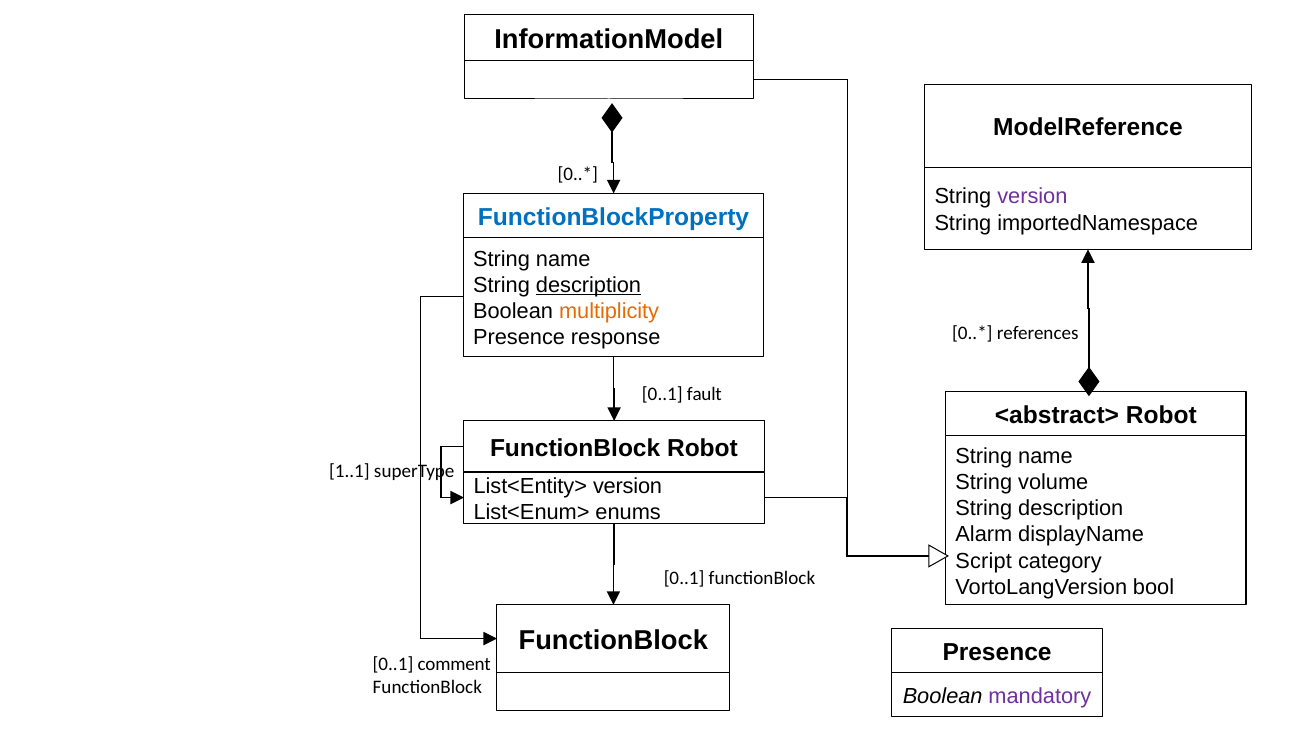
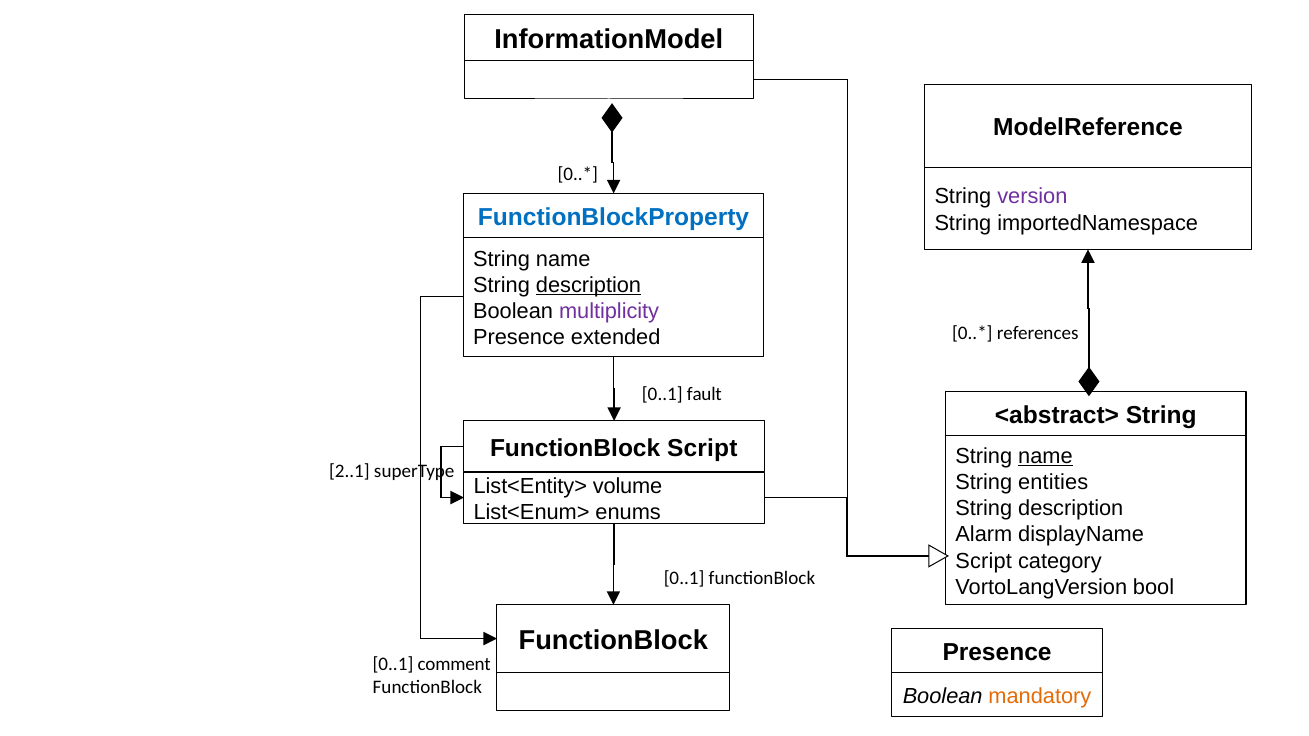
multiplicity colour: orange -> purple (609, 311)
response: response -> extended (616, 338)
<abstract> Robot: Robot -> String (1161, 415)
FunctionBlock Robot: Robot -> Script (702, 448)
name underline: none -> present (1045, 456)
1..1: 1..1 -> 2..1 (349, 471)
volume: volume -> entities (1053, 483)
List<Entity> version: version -> volume (628, 486)
mandatory colour: purple -> orange (1040, 696)
